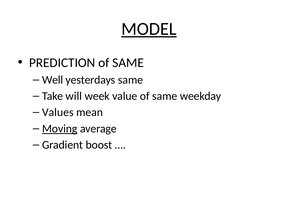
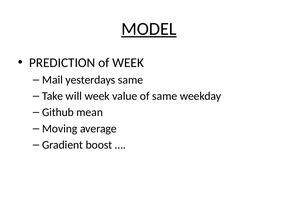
PREDICTION of SAME: SAME -> WEEK (128, 63)
Well: Well -> Mail (53, 80)
Values: Values -> Github (58, 112)
Moving underline: present -> none (60, 128)
